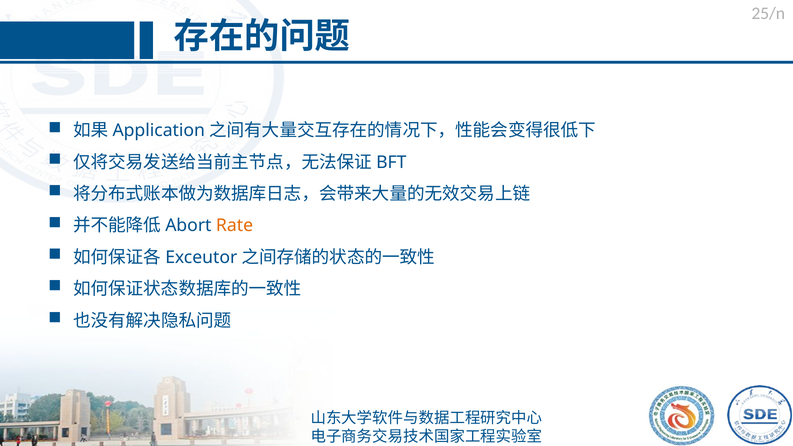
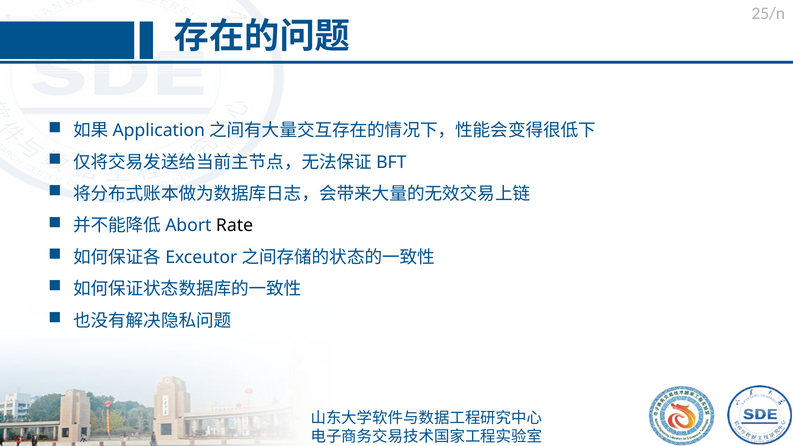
Rate colour: orange -> black (235, 226)
